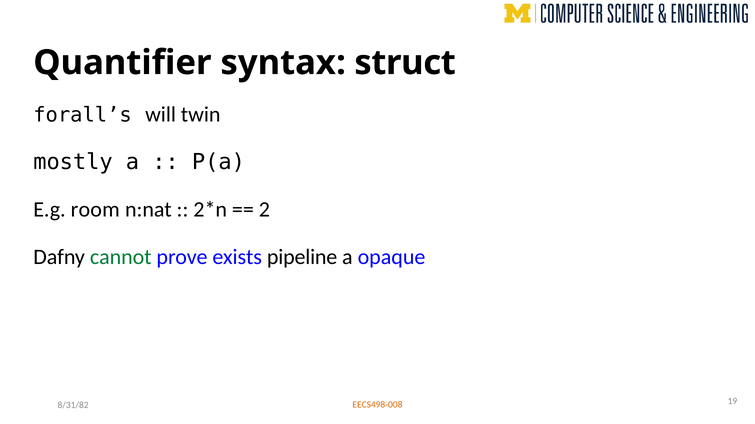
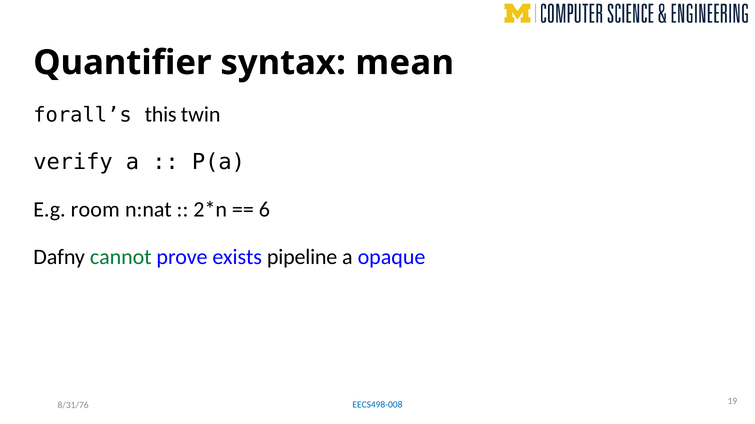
struct: struct -> mean (405, 63)
will: will -> this (161, 114)
mostly: mostly -> verify (73, 162)
2: 2 -> 6 (264, 210)
EECS498-008 colour: orange -> blue (377, 405)
8/31/82: 8/31/82 -> 8/31/76 (73, 406)
